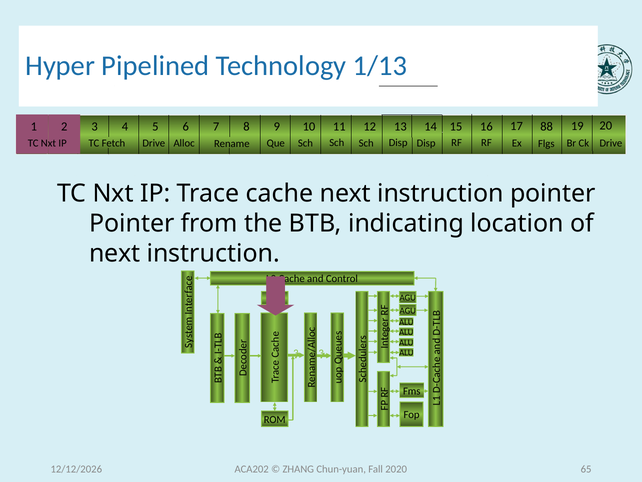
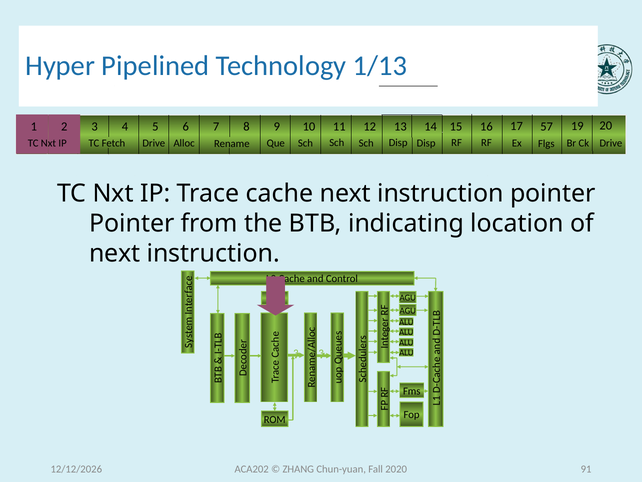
88: 88 -> 57 (547, 126)
65: 65 -> 91 (586, 469)
